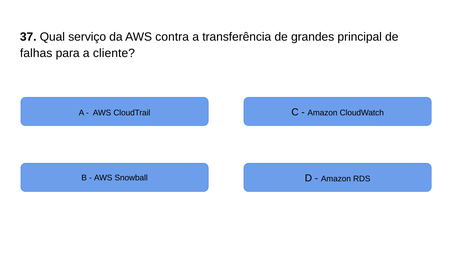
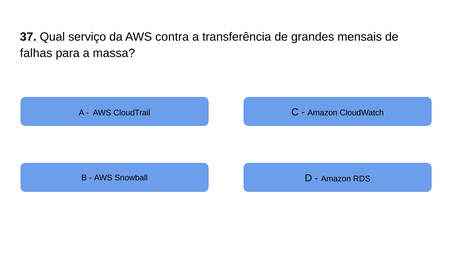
principal: principal -> mensais (360, 37)
cliente: cliente -> massa (114, 53)
